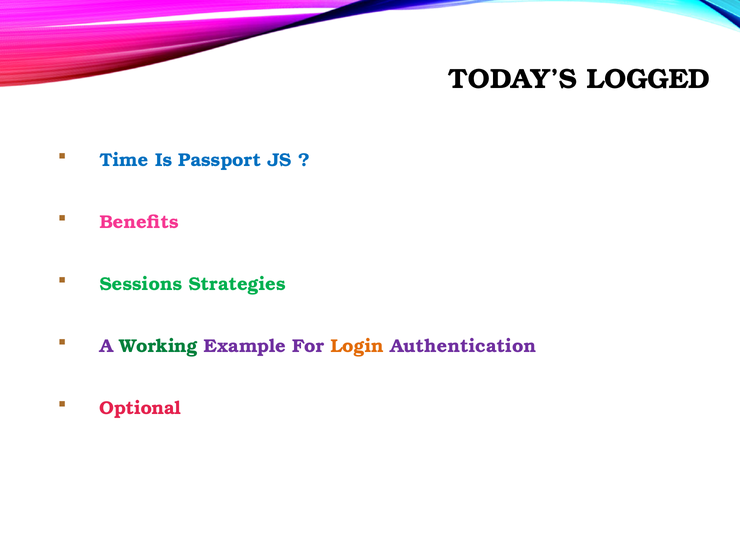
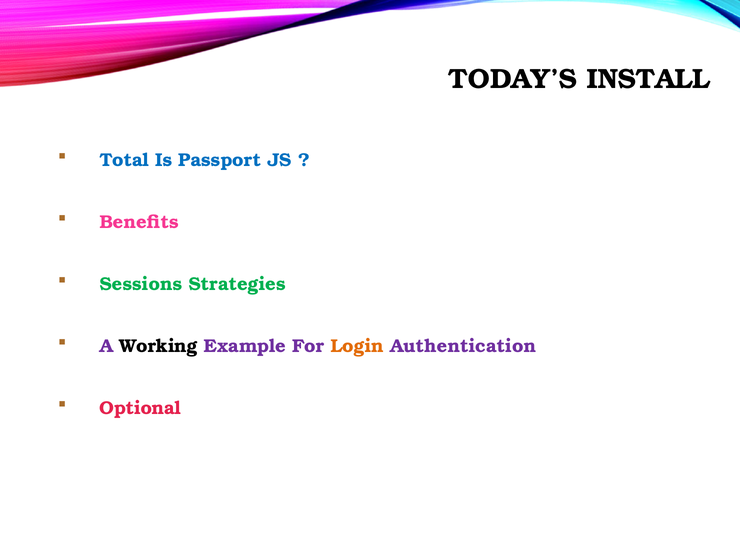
LOGGED: LOGGED -> INSTALL (648, 79)
Time: Time -> Total (124, 160)
Working colour: green -> black (158, 346)
